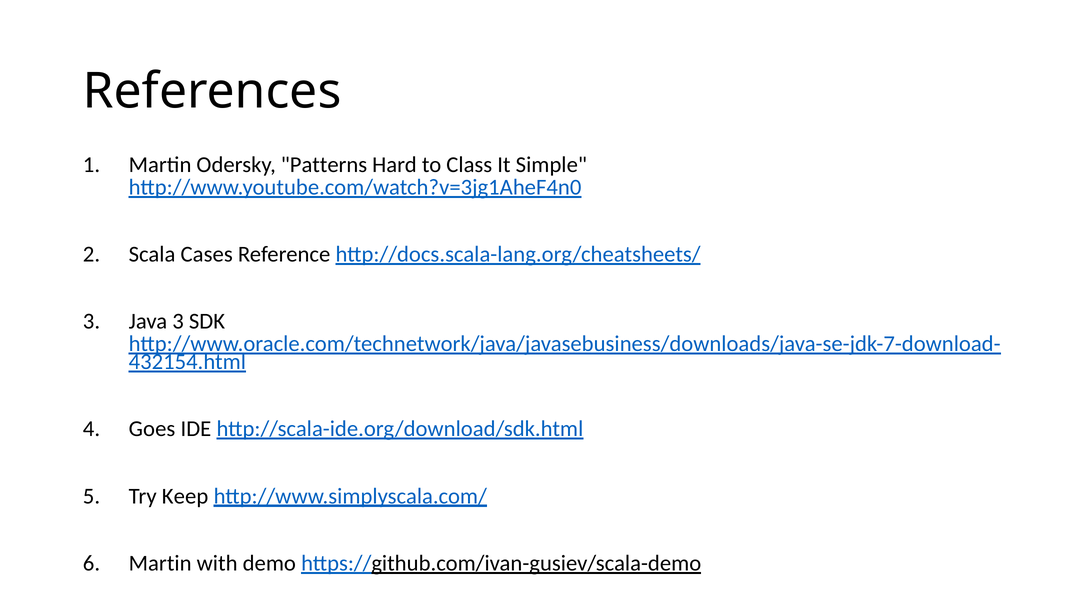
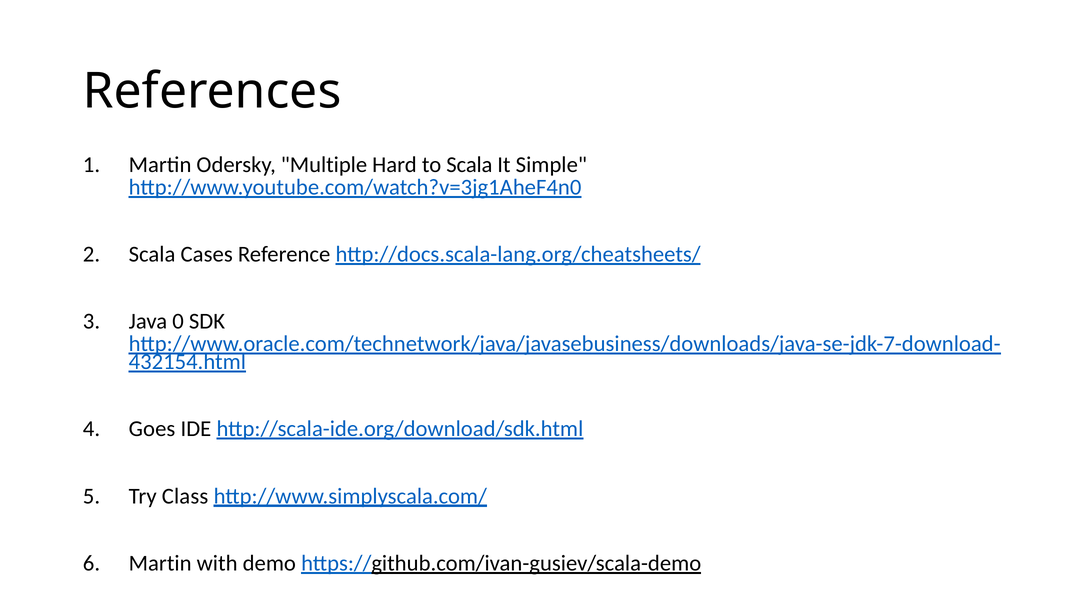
Patterns: Patterns -> Multiple (324, 165)
to Class: Class -> Scala (469, 165)
Java 3: 3 -> 0 (178, 322)
Keep: Keep -> Class (185, 496)
